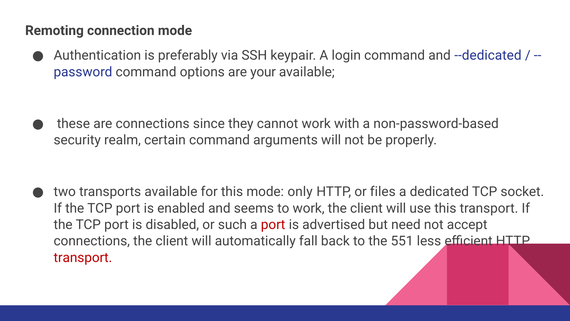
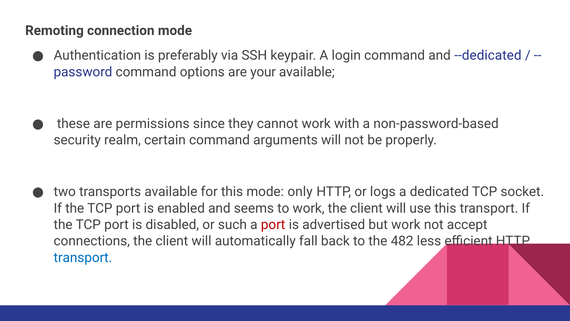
are connections: connections -> permissions (153, 124)
files: files -> logs (383, 192)
but need: need -> work (406, 224)
551: 551 -> 482 (402, 241)
transport colour: red -> blue (83, 257)
